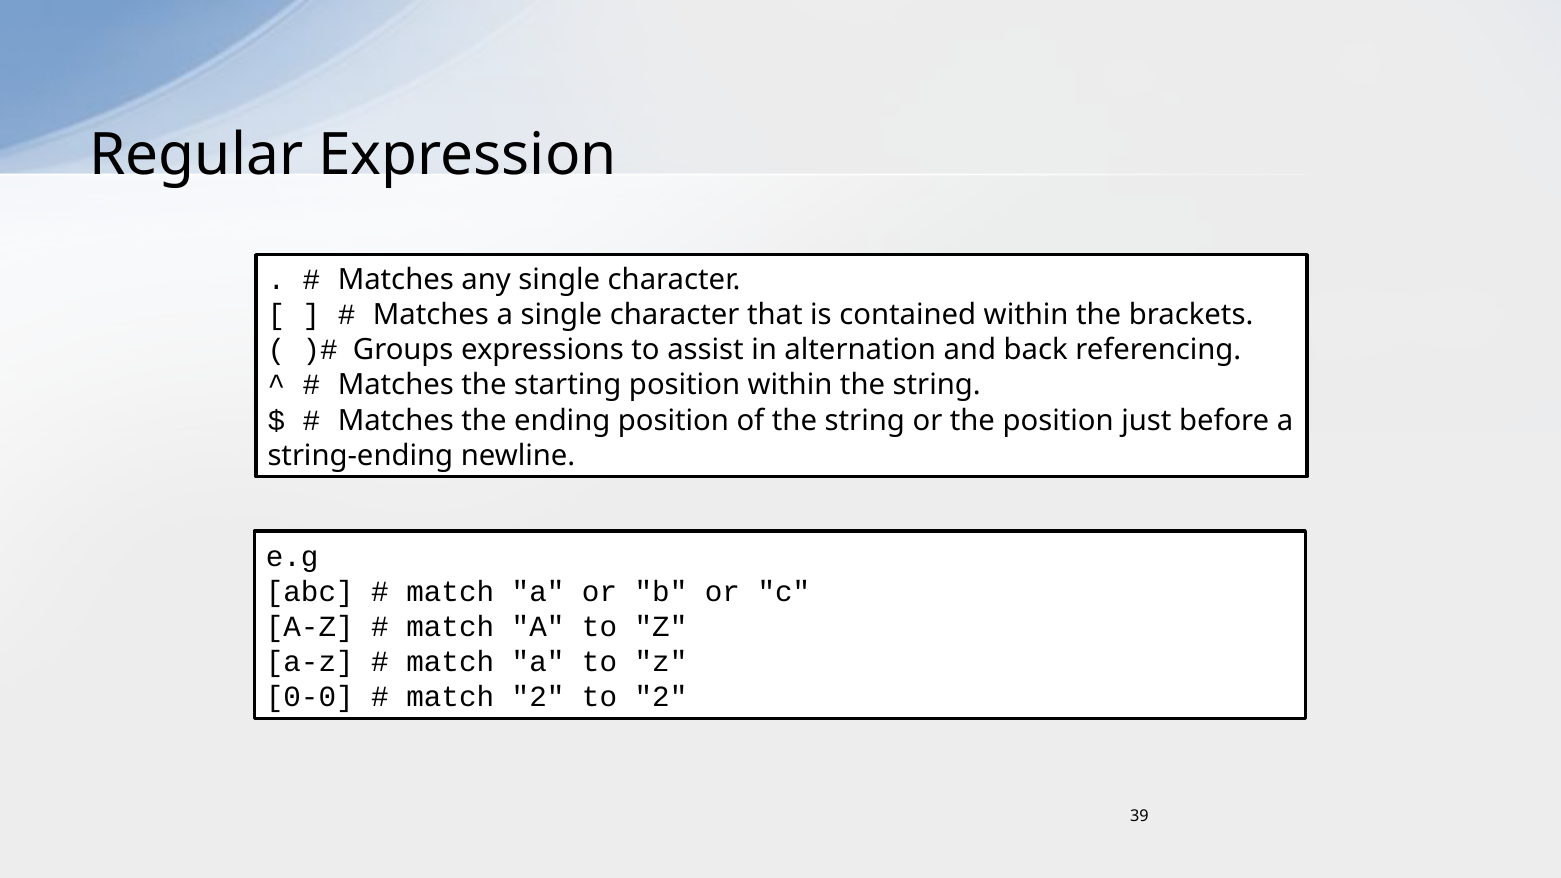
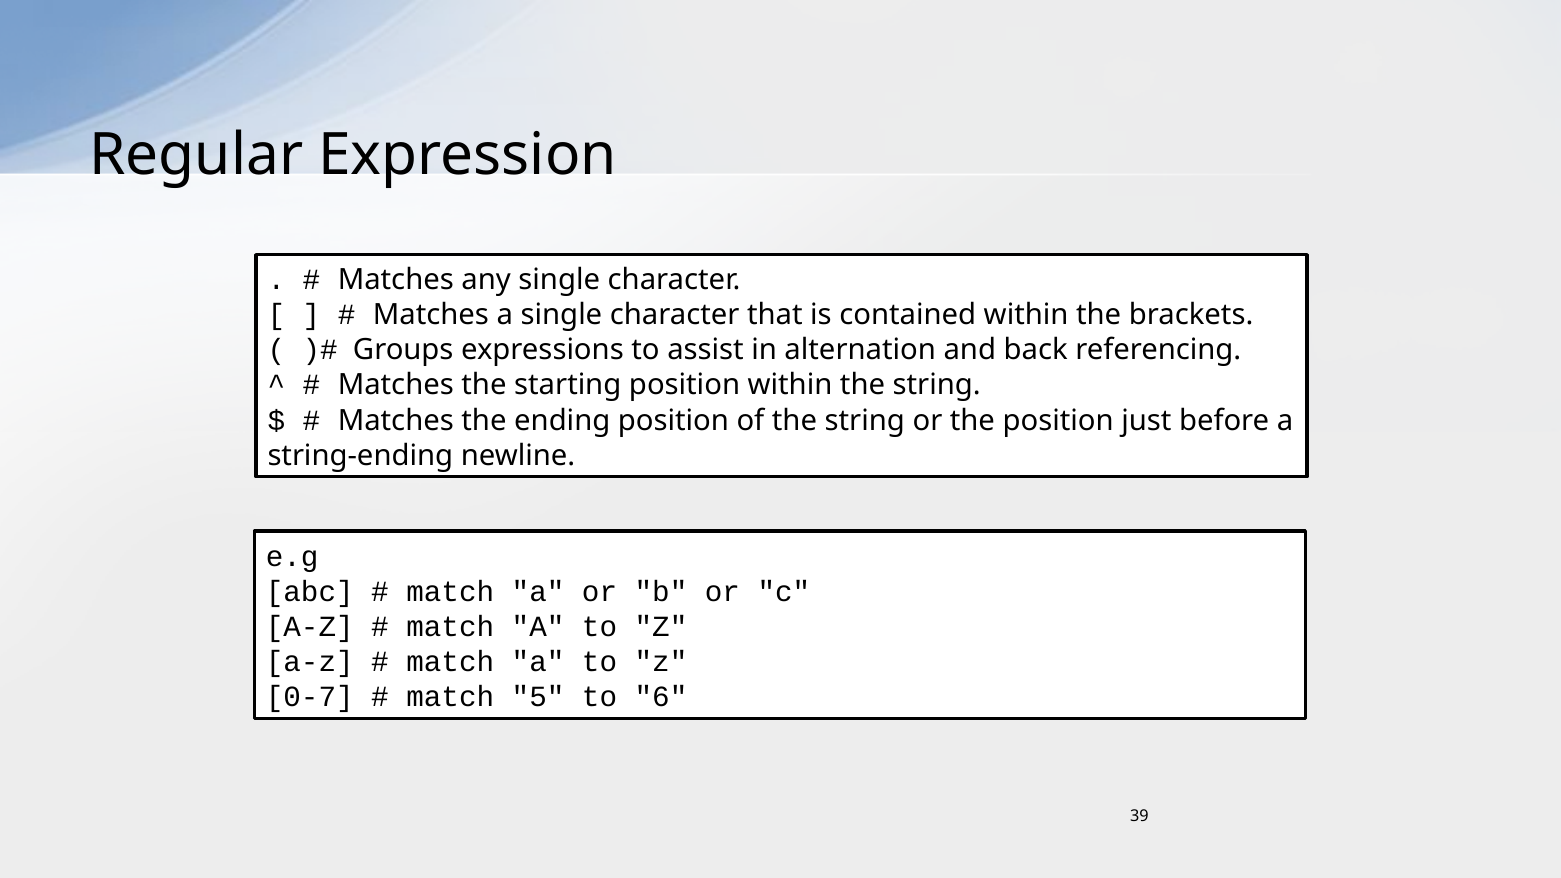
0-0: 0-0 -> 0-7 (310, 697)
match 2: 2 -> 5 (538, 697)
to 2: 2 -> 6 (661, 697)
